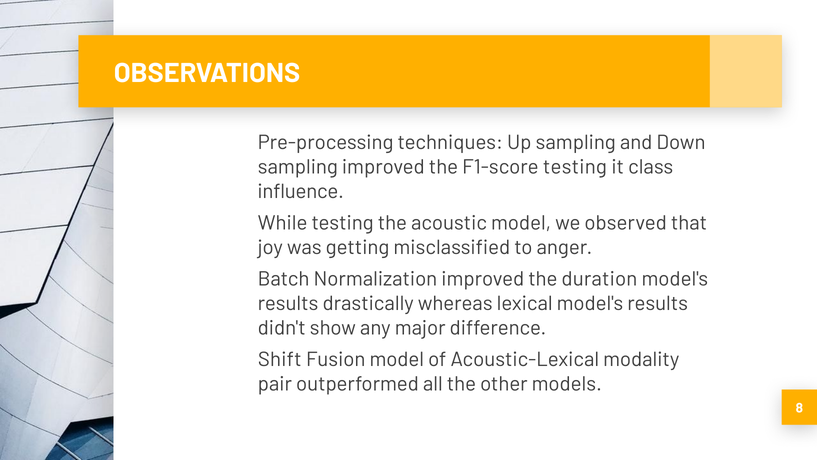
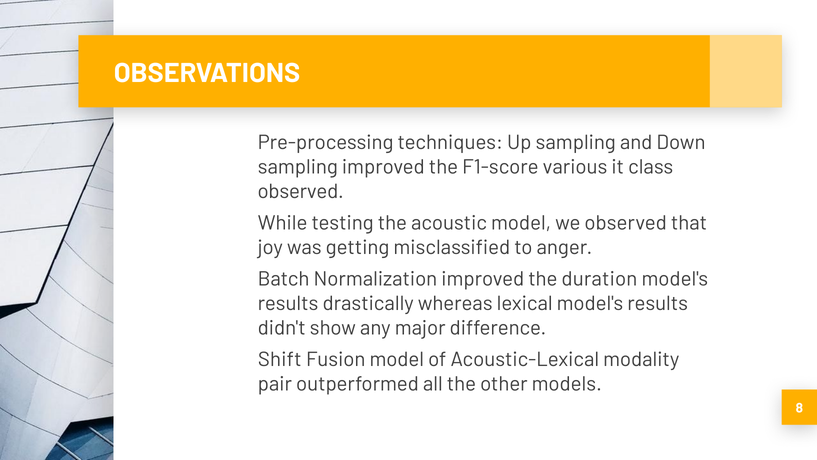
F1-score testing: testing -> various (575, 167)
influence: influence -> observed (301, 191)
